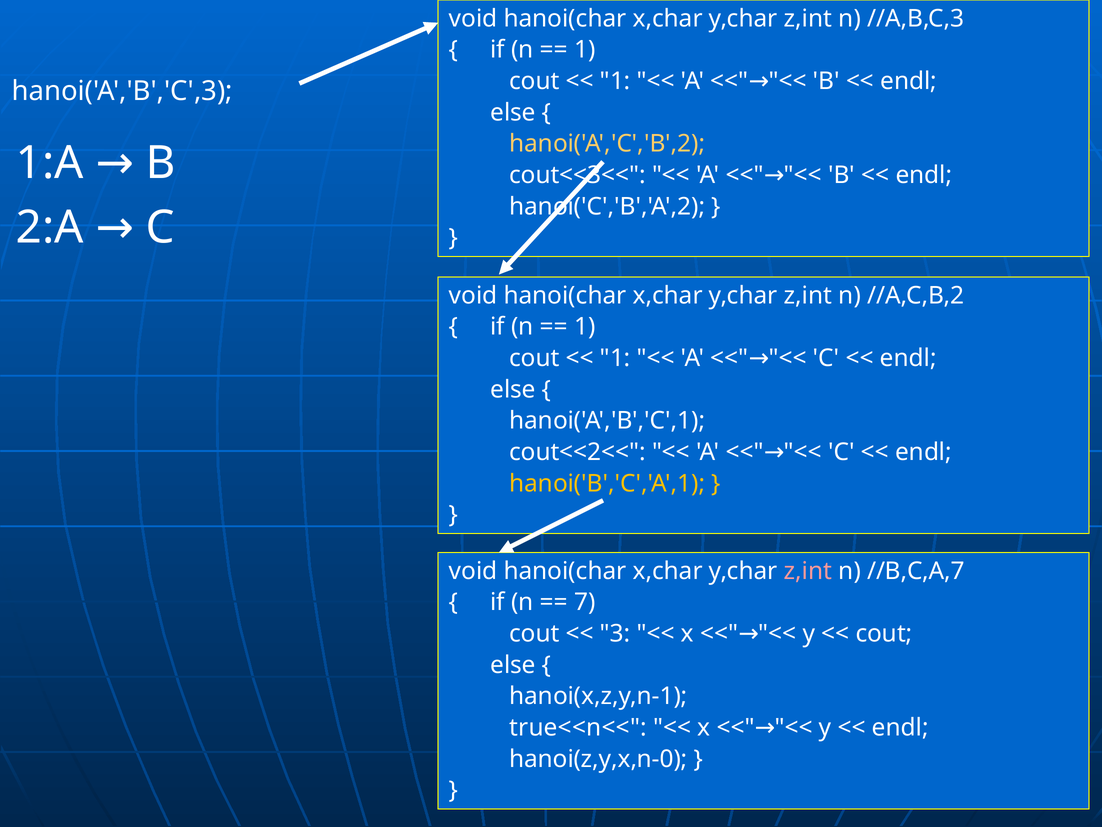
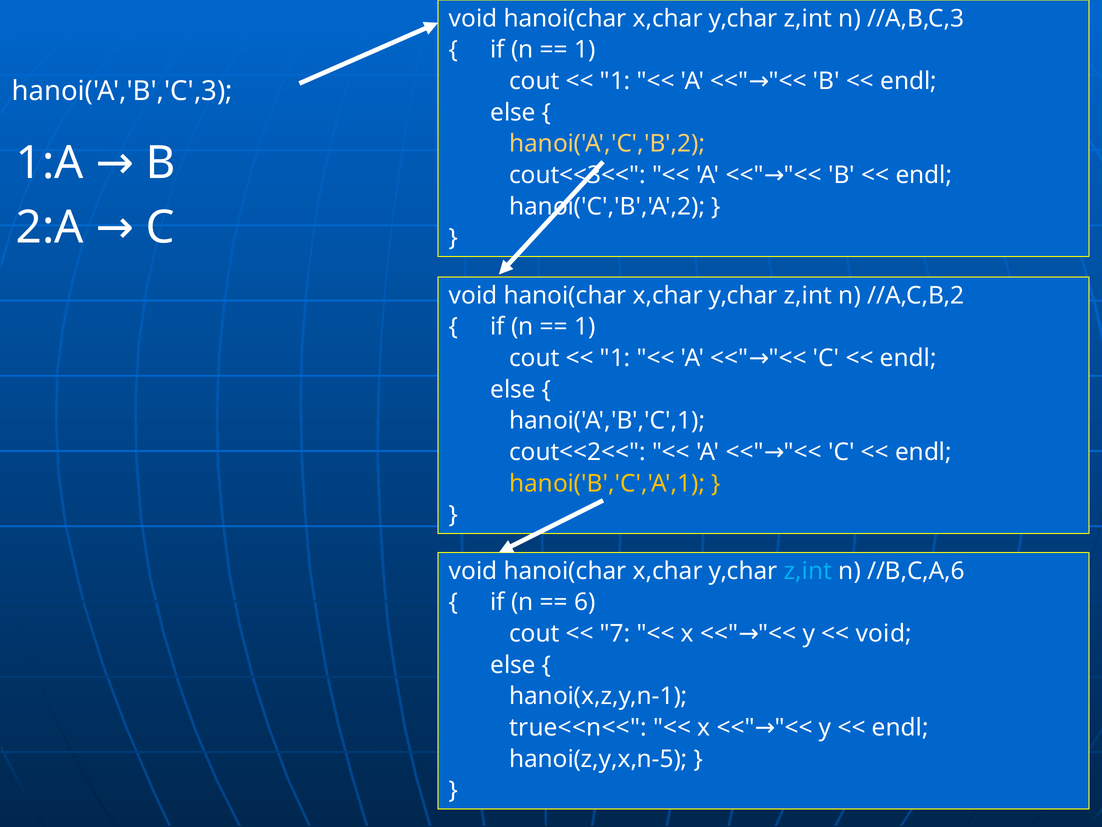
z,int colour: pink -> light blue (808, 571)
//B,C,A,7: //B,C,A,7 -> //B,C,A,6 (916, 571)
7: 7 -> 6 (585, 602)
3: 3 -> 7 (615, 633)
cout: cout -> void (884, 633)
hanoi(z,y,x,n-0: hanoi(z,y,x,n-0 -> hanoi(z,y,x,n-5 (598, 759)
